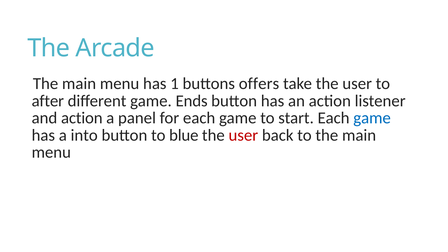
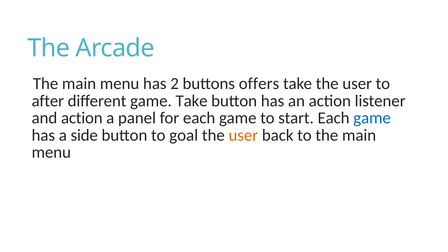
1: 1 -> 2 (175, 84)
game Ends: Ends -> Take (192, 101)
into: into -> side (84, 135)
blue: blue -> goal (184, 135)
user colour: red -> orange (243, 135)
